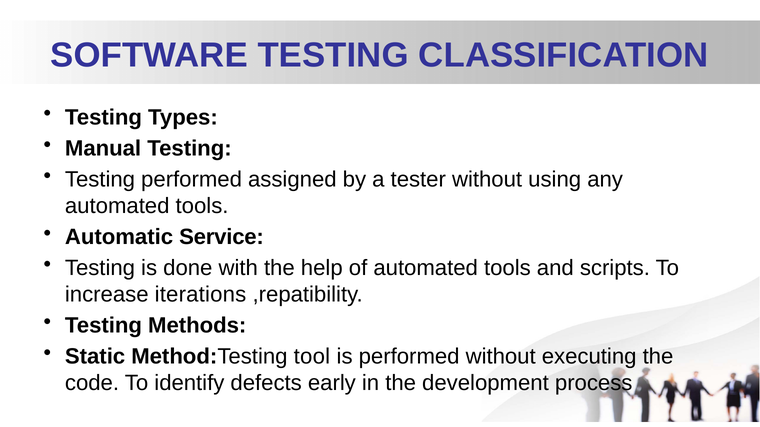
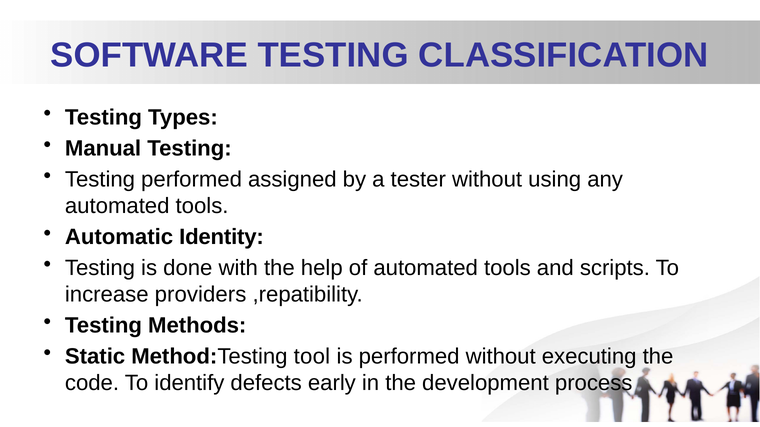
Service: Service -> Identity (222, 237)
iterations: iterations -> providers (201, 295)
